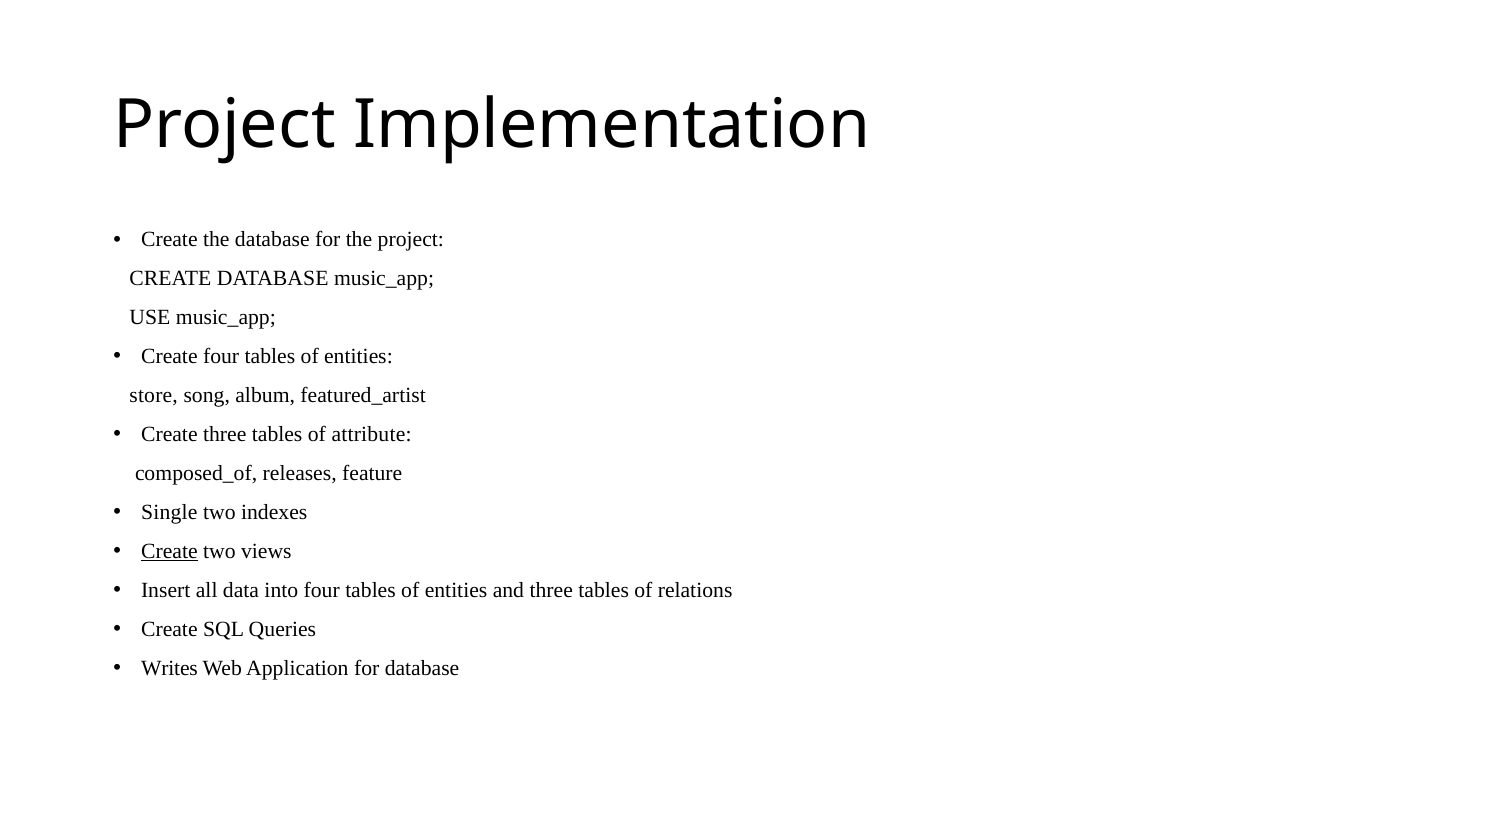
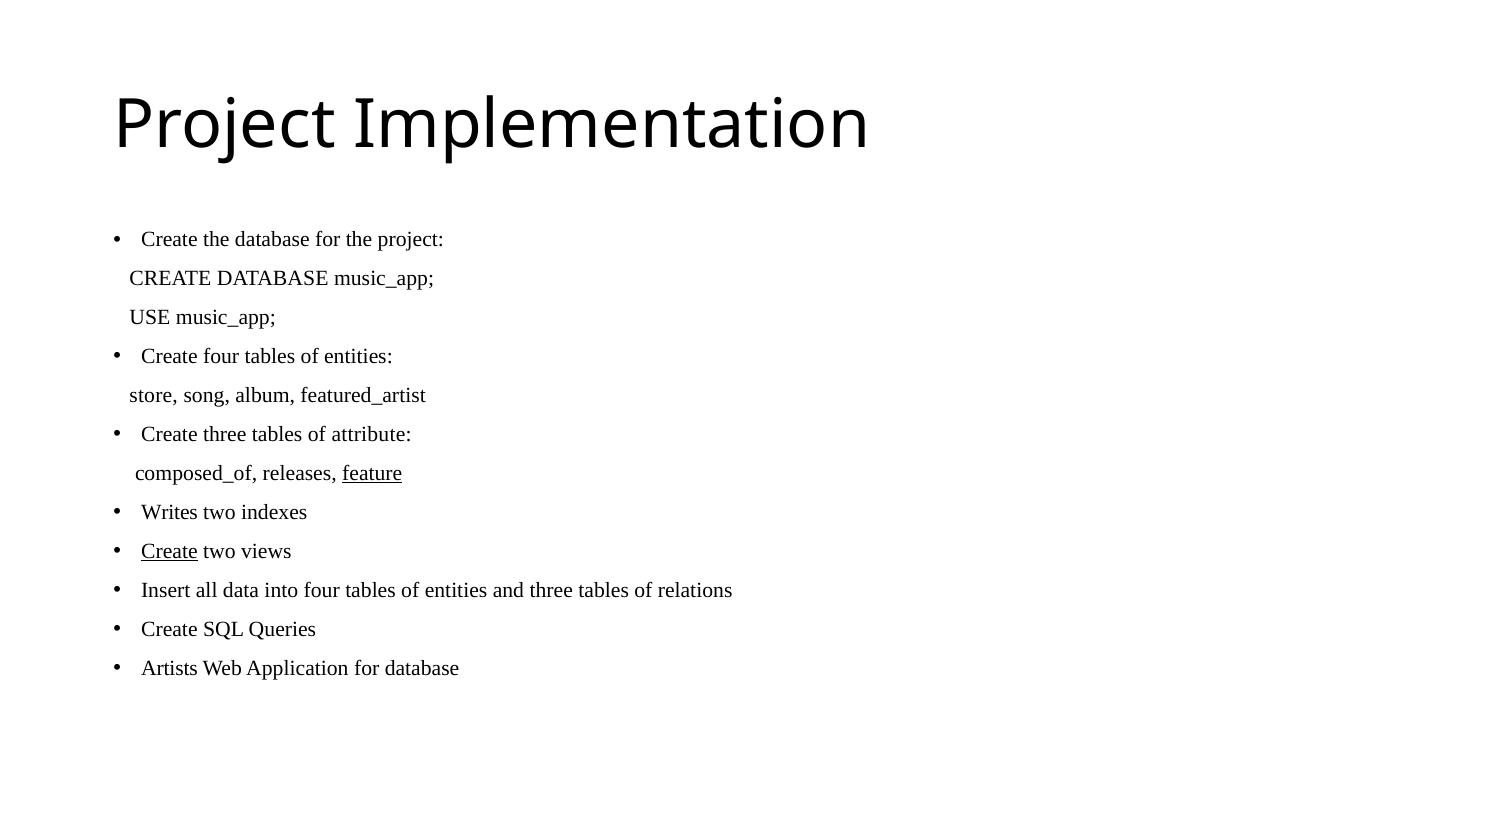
feature underline: none -> present (372, 473)
Single: Single -> Writes (169, 512)
Writes: Writes -> Artists (169, 668)
